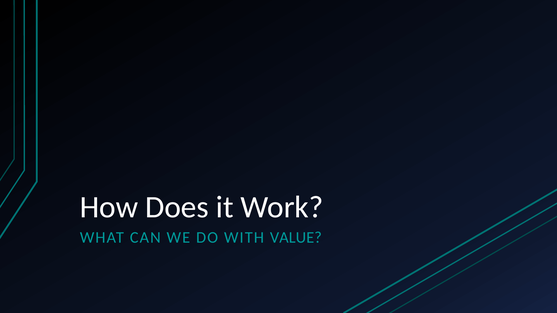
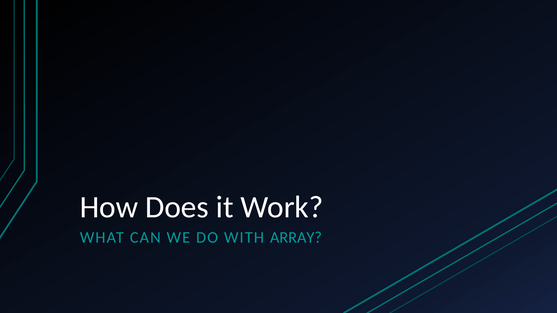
VALUE: VALUE -> ARRAY (296, 238)
